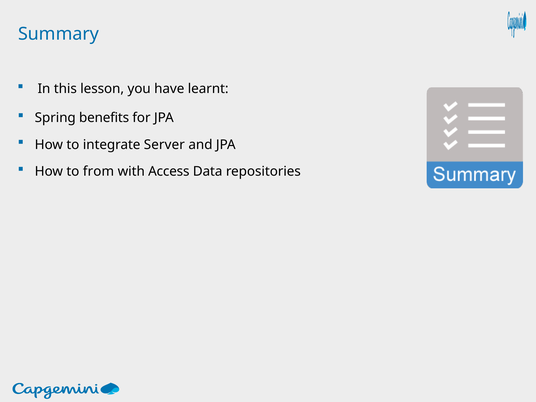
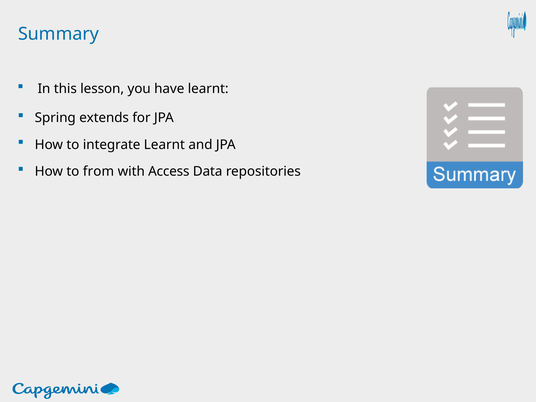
benefits: benefits -> extends (104, 118)
integrate Server: Server -> Learnt (164, 145)
